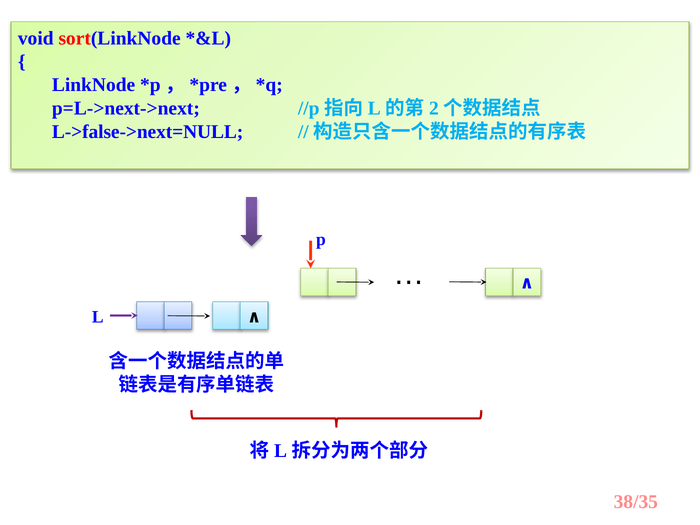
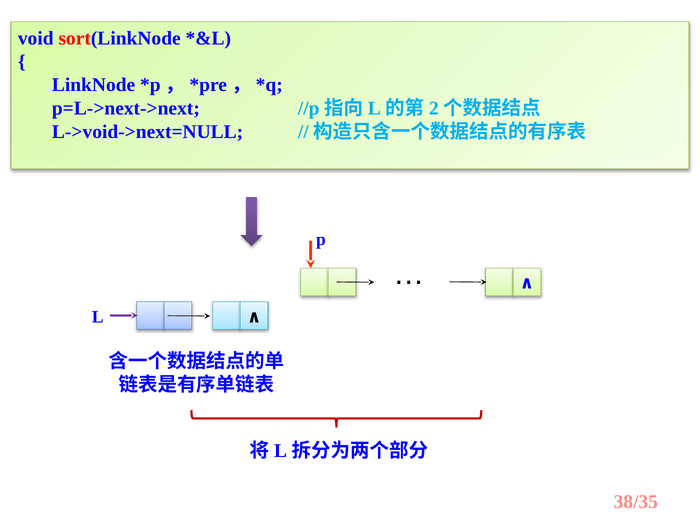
L->false->next=NULL: L->false->next=NULL -> L->void->next=NULL (148, 132)
